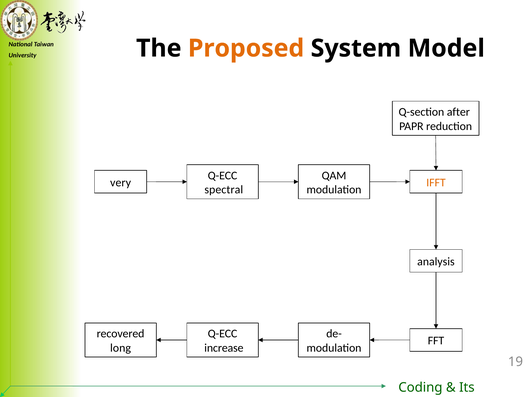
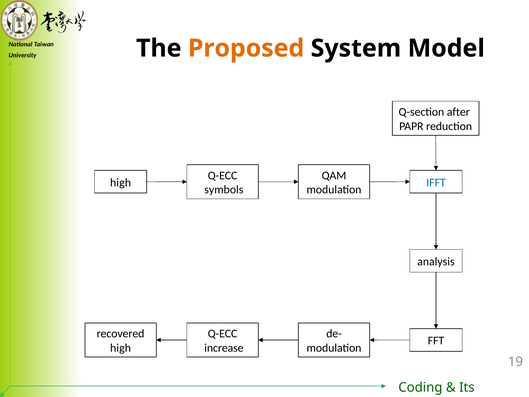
very: very -> high (121, 182)
IFFT colour: orange -> blue (436, 182)
spectral: spectral -> symbols (224, 190)
long: long -> high (121, 348)
